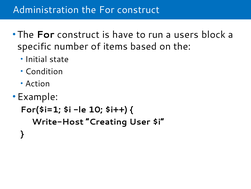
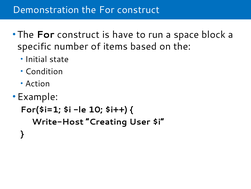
Administration: Administration -> Demonstration (46, 10)
users: users -> space (186, 35)
